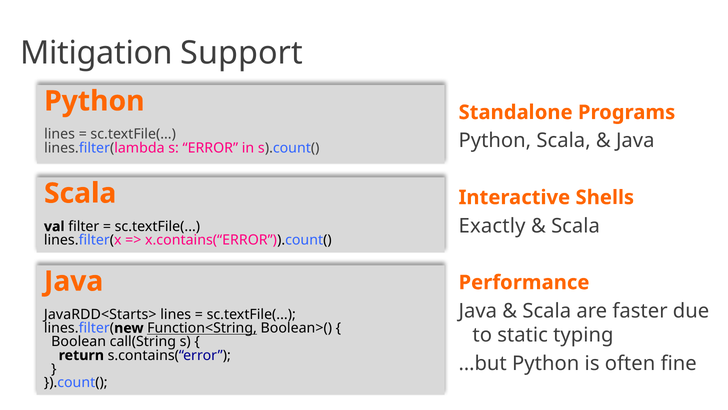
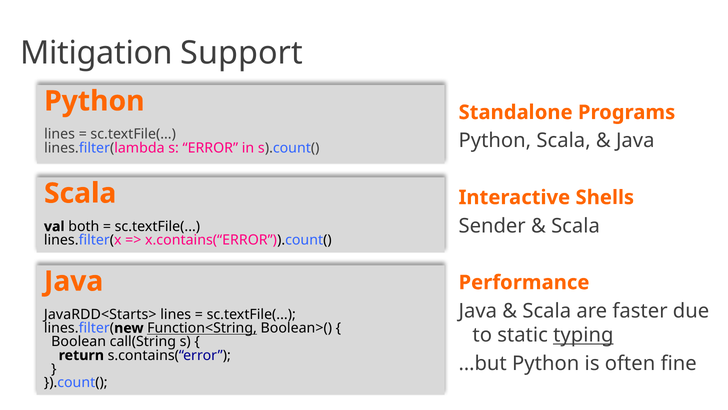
Exactly: Exactly -> Sender (492, 226)
filter: filter -> both (84, 226)
typing underline: none -> present (583, 335)
